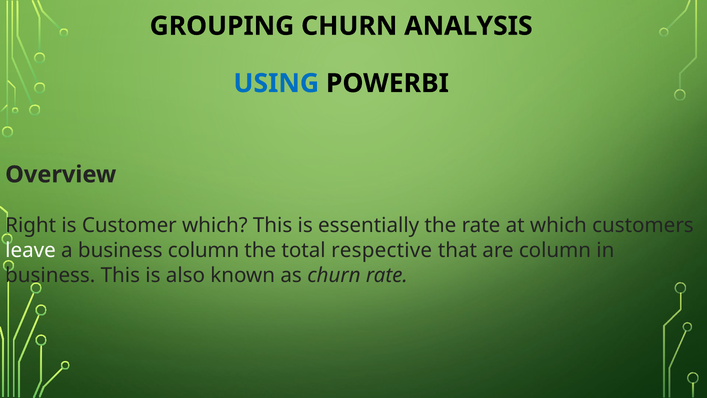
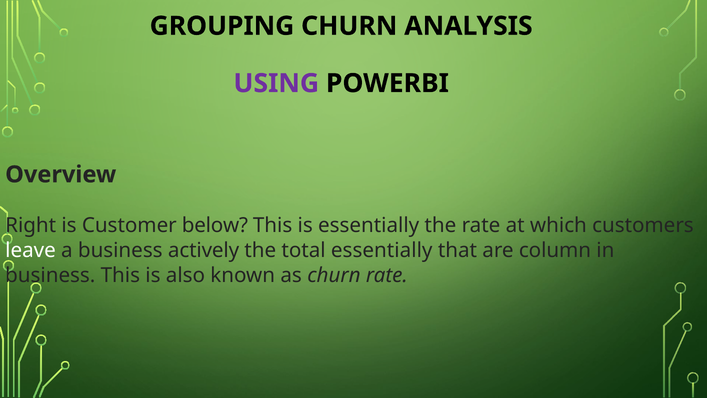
USING colour: blue -> purple (276, 83)
Customer which: which -> below (215, 225)
business column: column -> actively (204, 250)
total respective: respective -> essentially (382, 250)
